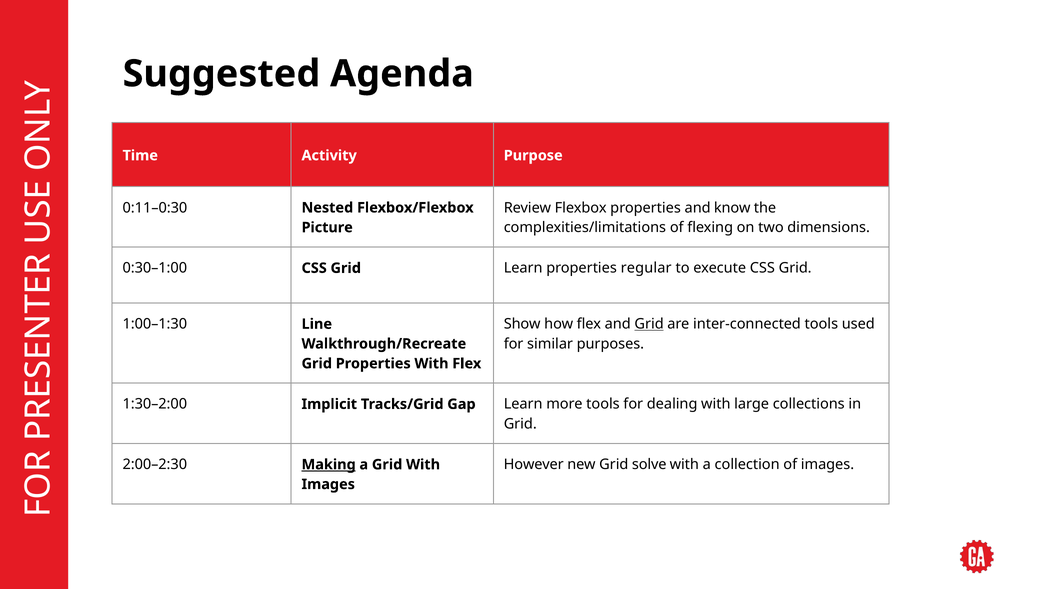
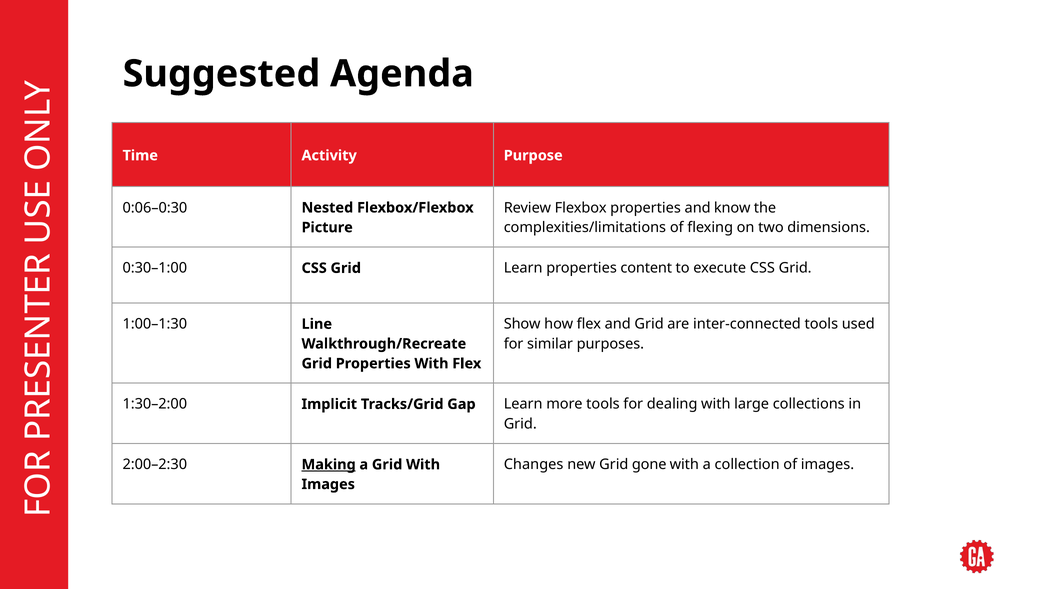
0:11–0:30: 0:11–0:30 -> 0:06–0:30 (155, 208)
regular: regular -> content (646, 268)
Grid underline: present -> none (649, 324)
However: However -> Changes (534, 465)
solve: solve -> gone (649, 465)
